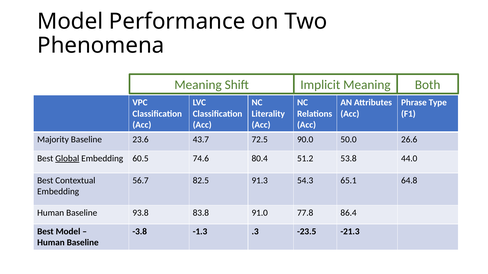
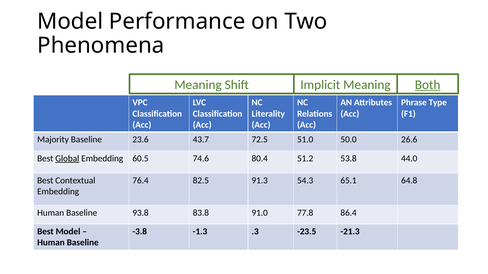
Both underline: none -> present (428, 85)
90.0: 90.0 -> 51.0 (305, 140)
56.7: 56.7 -> 76.4 (141, 181)
